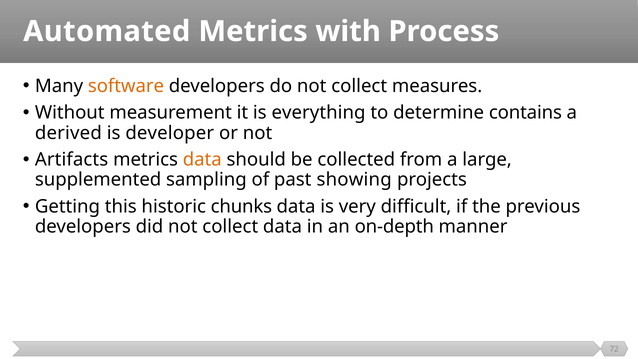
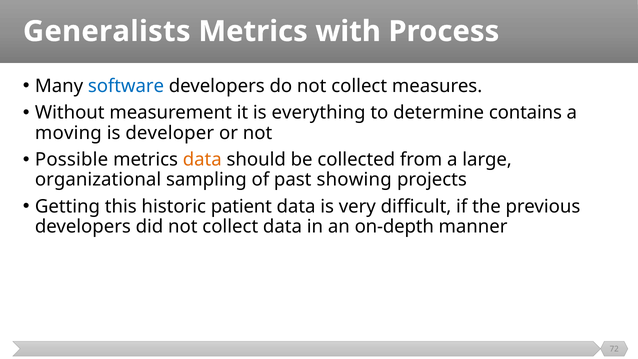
Automated: Automated -> Generalists (107, 31)
software colour: orange -> blue (126, 86)
derived: derived -> moving (68, 133)
Artifacts: Artifacts -> Possible (72, 160)
supplemented: supplemented -> organizational (98, 180)
chunks: chunks -> patient (241, 206)
